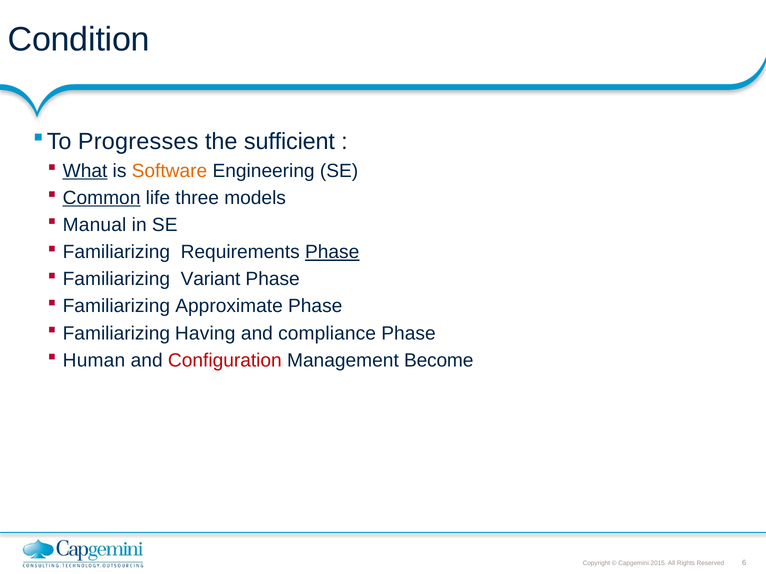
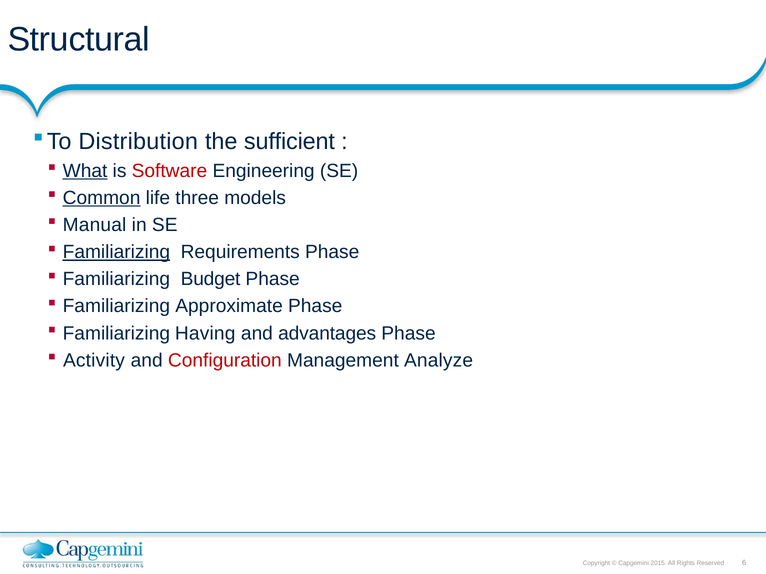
Condition: Condition -> Structural (79, 40)
Progresses: Progresses -> Distribution (138, 142)
Software colour: orange -> red (169, 171)
Familiarizing underline: none -> present (116, 252)
Phase underline: present -> none (332, 252)
Variant: Variant -> Budget (211, 279)
compliance: compliance -> advantages (327, 333)
Human: Human -> Activity (94, 361)
Become: Become -> Analyze (439, 361)
